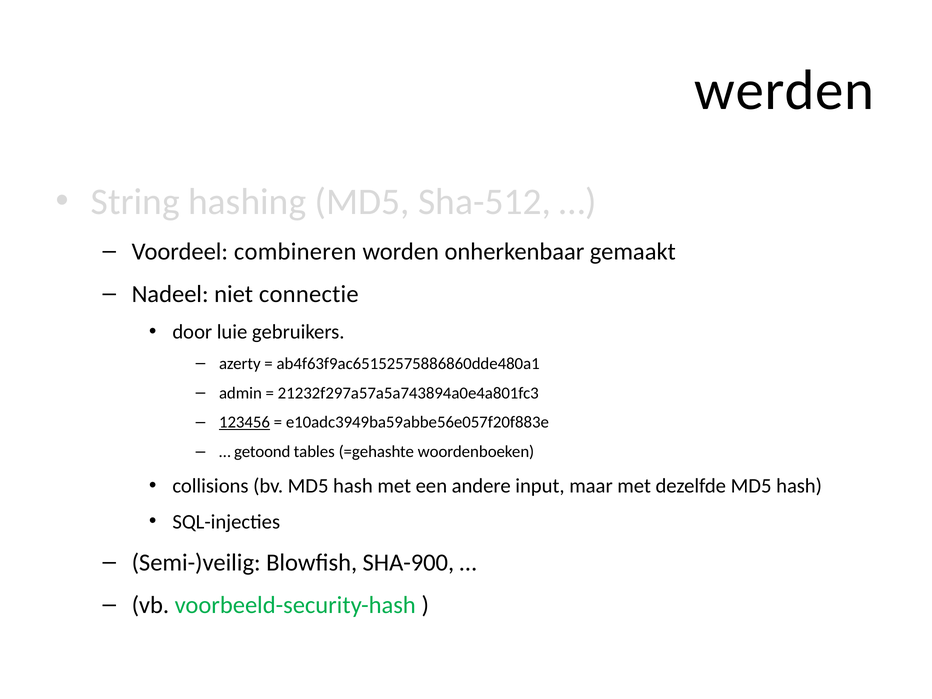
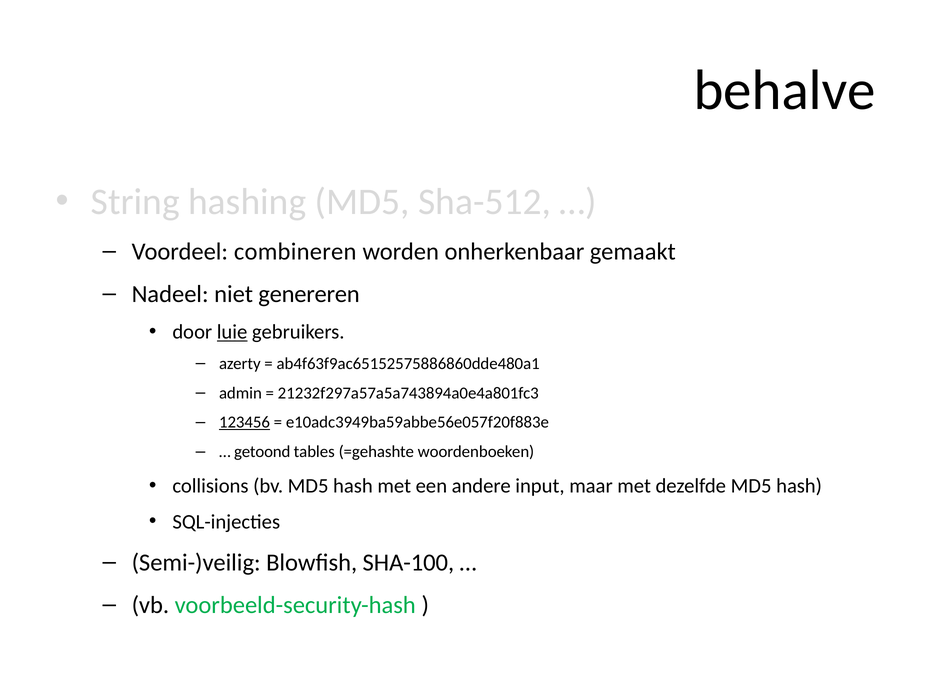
werden: werden -> behalve (785, 90)
connectie: connectie -> genereren (309, 294)
luie underline: none -> present (232, 332)
SHA-900: SHA-900 -> SHA-100 (408, 562)
